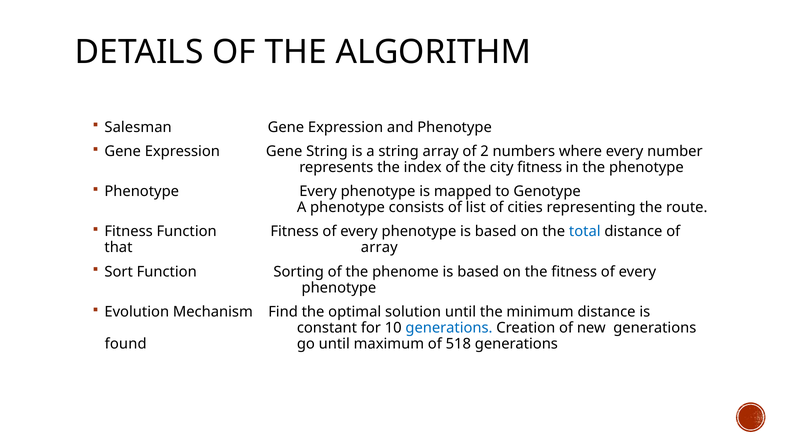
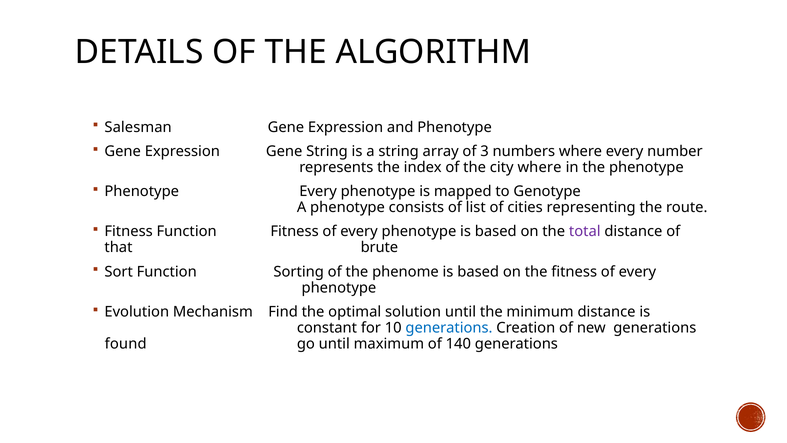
2: 2 -> 3 (485, 151)
city fitness: fitness -> where (540, 167)
total colour: blue -> purple (585, 231)
that array: array -> brute (379, 247)
518: 518 -> 140 (458, 343)
